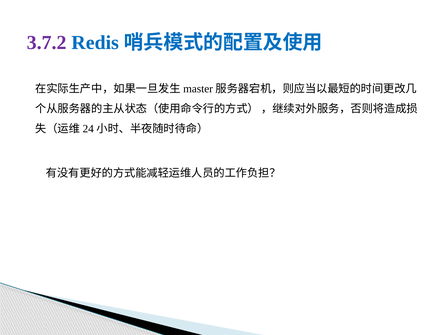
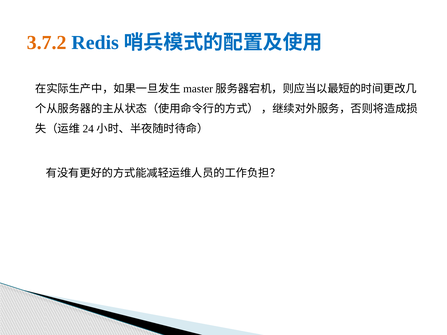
3.7.2 colour: purple -> orange (47, 43)
